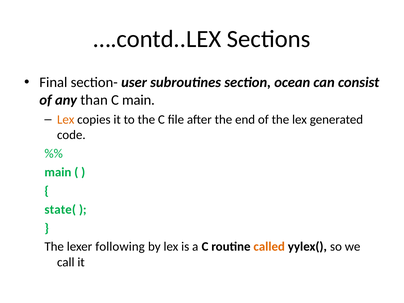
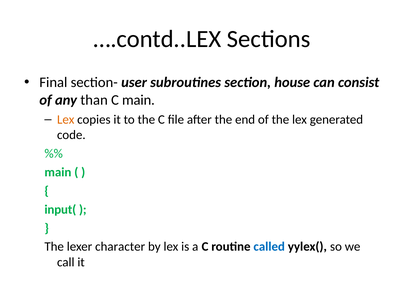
ocean: ocean -> house (292, 82)
state(: state( -> input( (60, 209)
following: following -> character (120, 247)
called colour: orange -> blue (269, 247)
